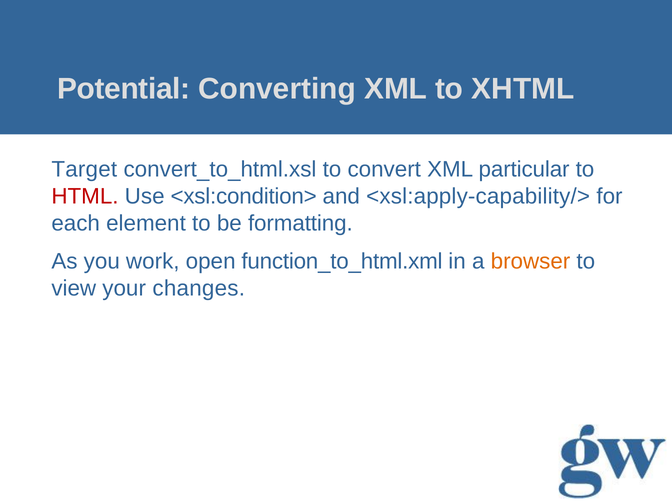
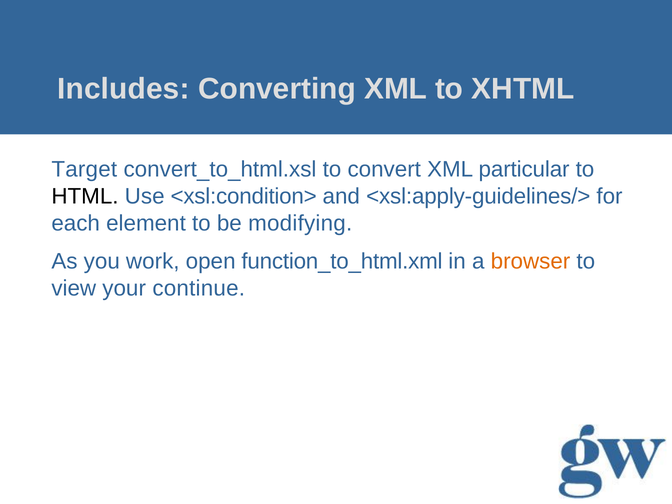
Potential: Potential -> Includes (123, 89)
HTML colour: red -> black (85, 196)
<xsl:apply-capability/>: <xsl:apply-capability/> -> <xsl:apply-guidelines/> (478, 196)
formatting: formatting -> modifying (300, 223)
changes: changes -> continue (199, 288)
